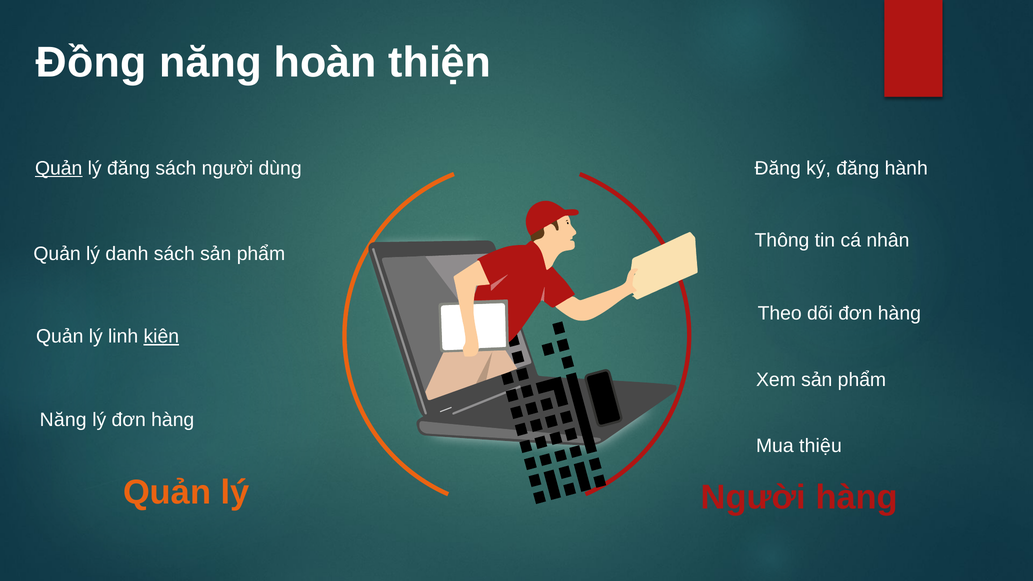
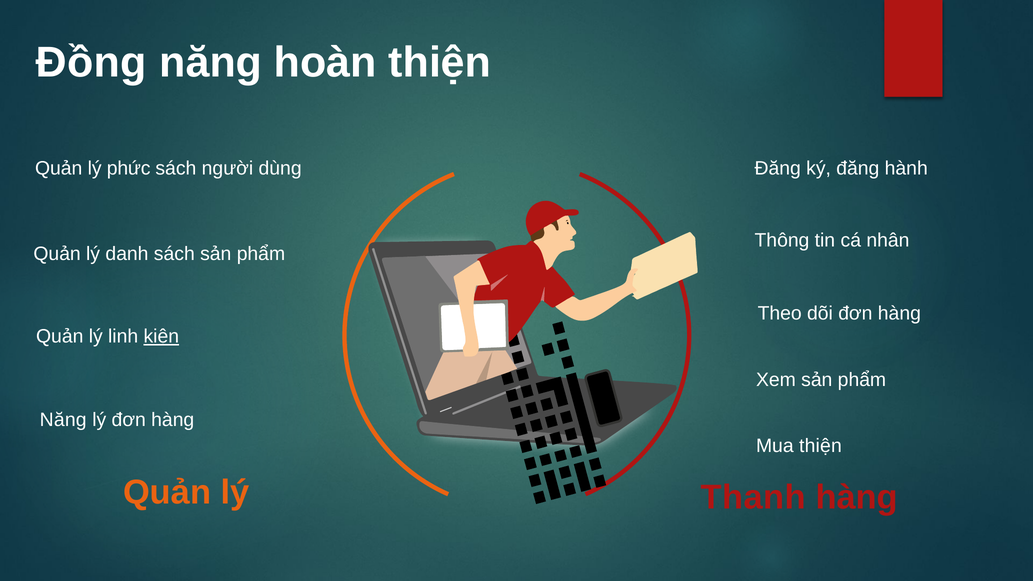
Quản underline: present -> none (59, 168)
lý đăng: đăng -> phức (129, 168)
Mua thiệu: thiệu -> thiện (820, 446)
Người: Người -> Thanh (753, 497)
